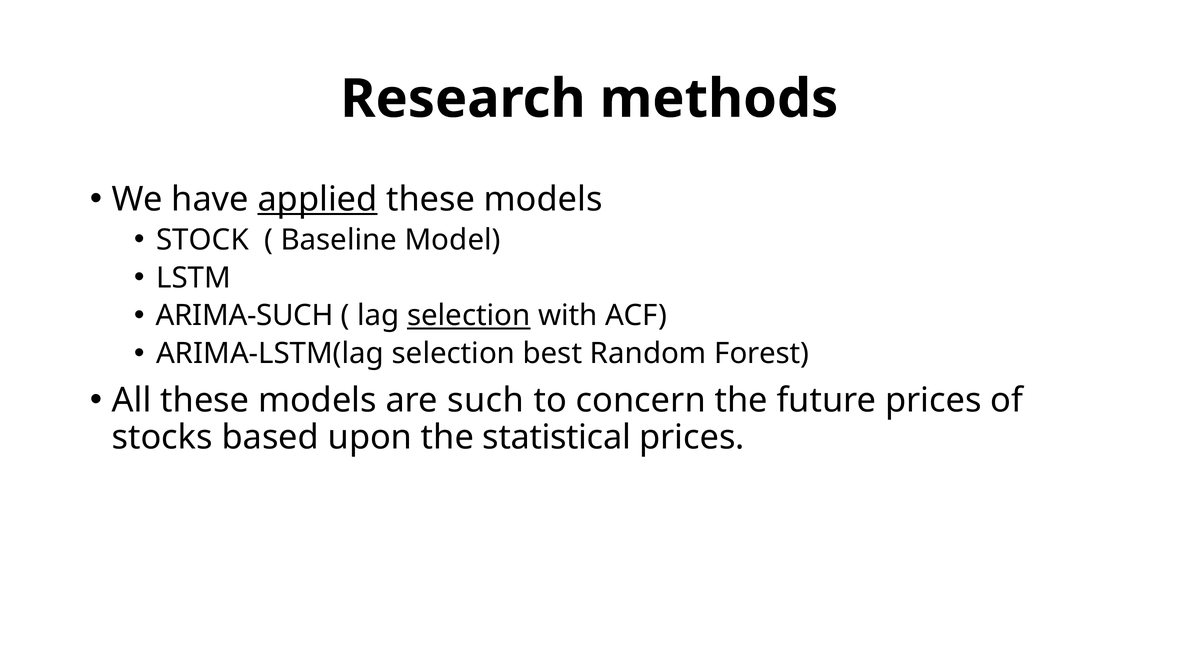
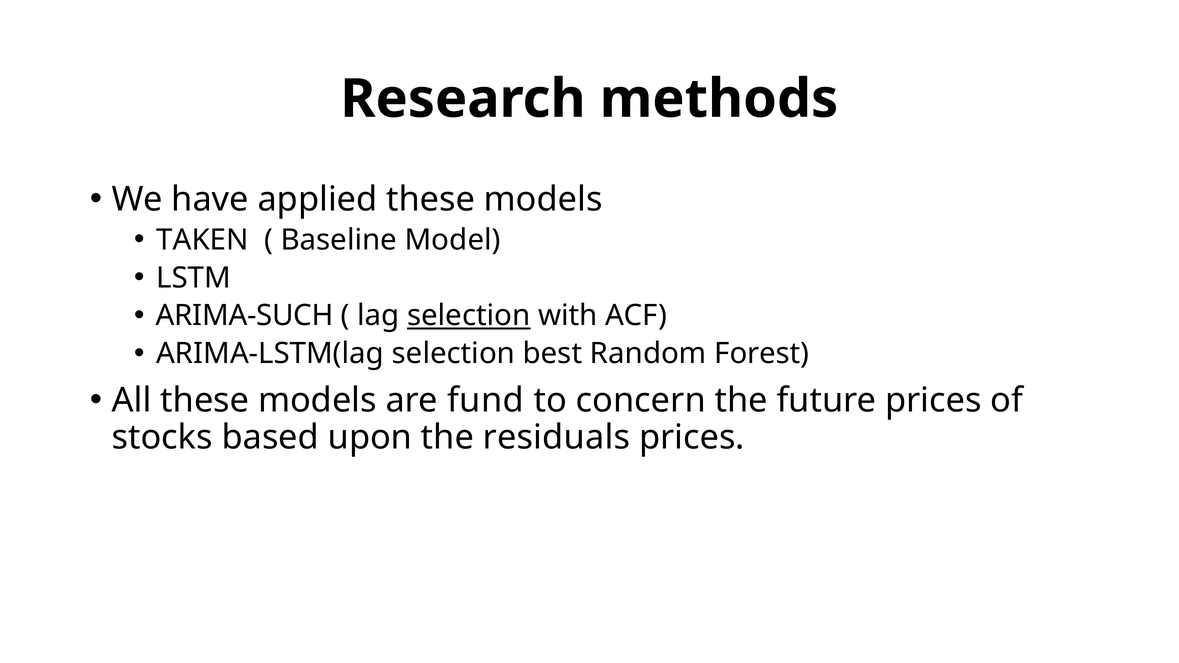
applied underline: present -> none (318, 199)
STOCK: STOCK -> TAKEN (202, 240)
such: such -> fund (486, 400)
statistical: statistical -> residuals (556, 437)
